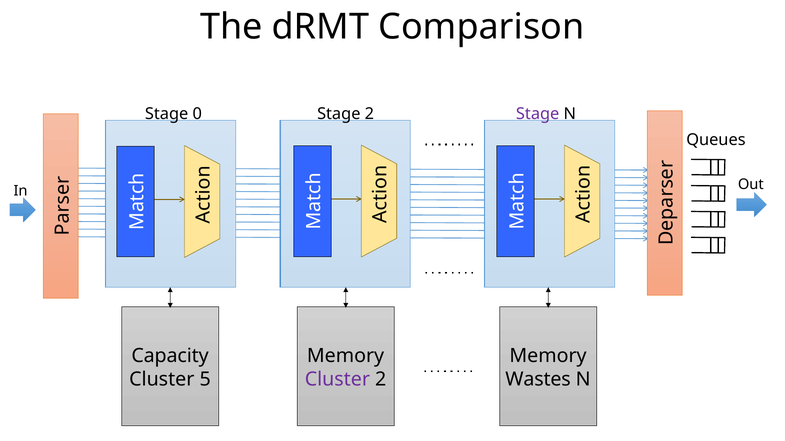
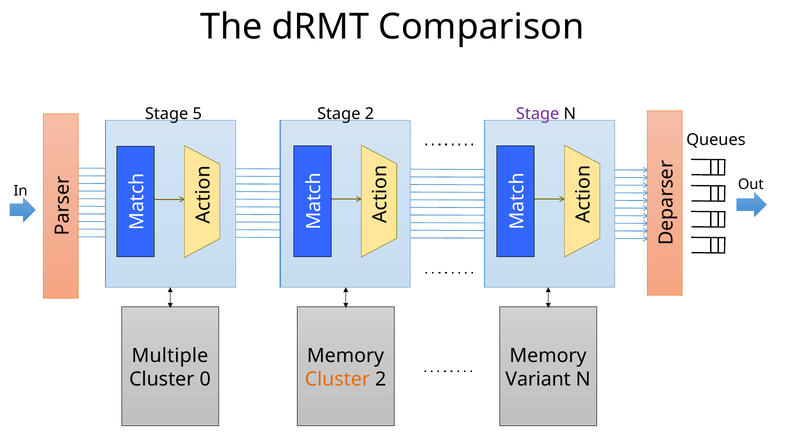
0: 0 -> 5 (197, 114)
Capacity: Capacity -> Multiple (170, 356)
5: 5 -> 0 (205, 380)
Cluster colour: purple -> orange (337, 380)
Wastes: Wastes -> Variant (538, 380)
